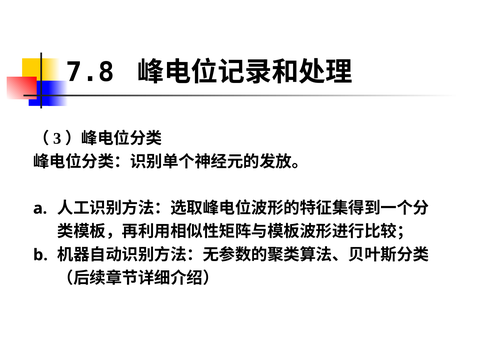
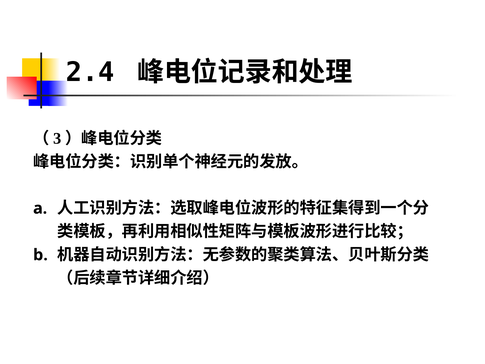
7.8: 7.8 -> 2.4 (90, 72)
